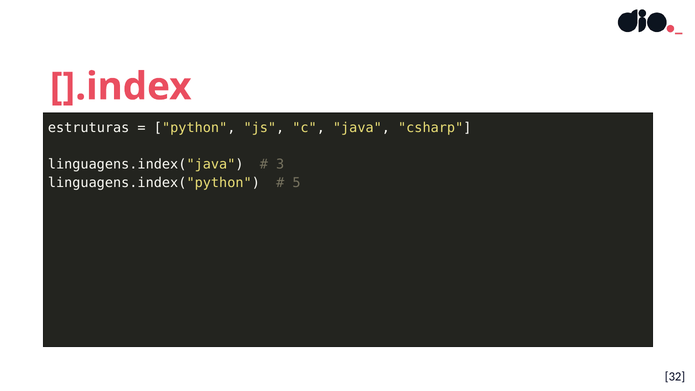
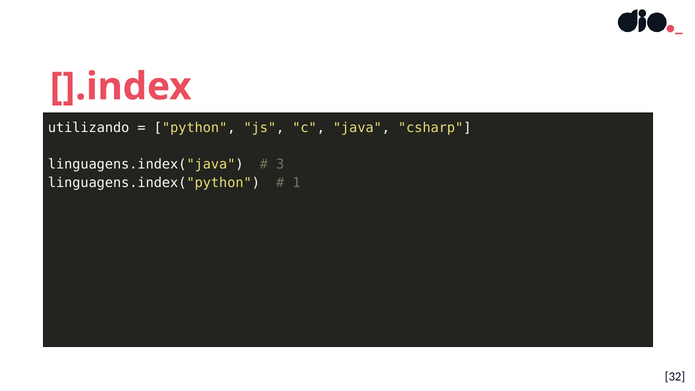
estruturas: estruturas -> utilizando (89, 128)
5: 5 -> 1 (296, 183)
